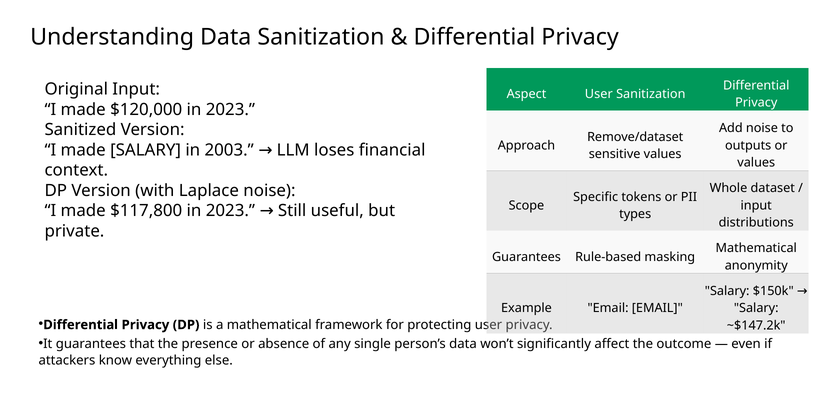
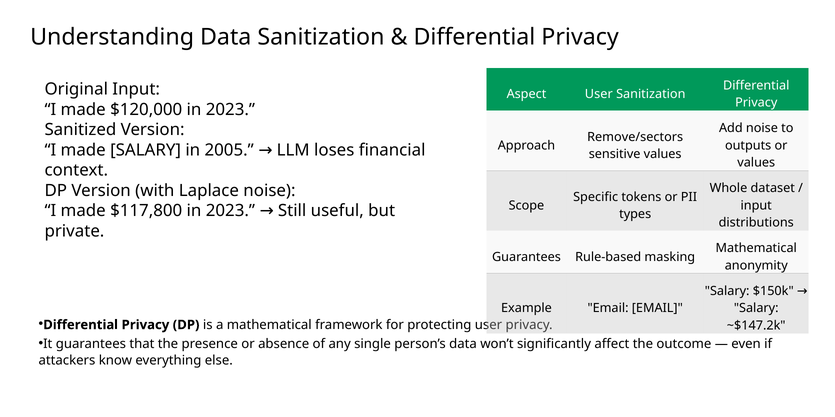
Remove/dataset: Remove/dataset -> Remove/sectors (635, 137)
2003: 2003 -> 2005 (229, 150)
